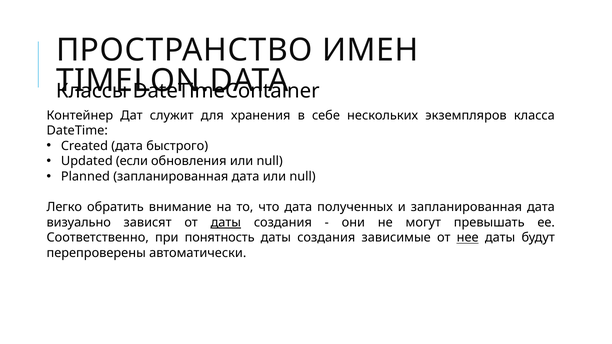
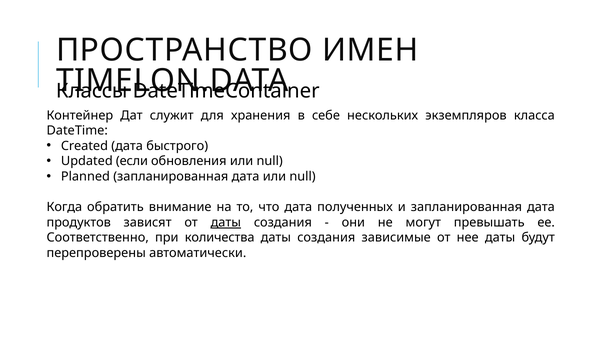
Легко: Легко -> Когда (64, 207)
визуально: визуально -> продуктов (79, 223)
понятность: понятность -> количества (220, 238)
нее underline: present -> none (468, 238)
